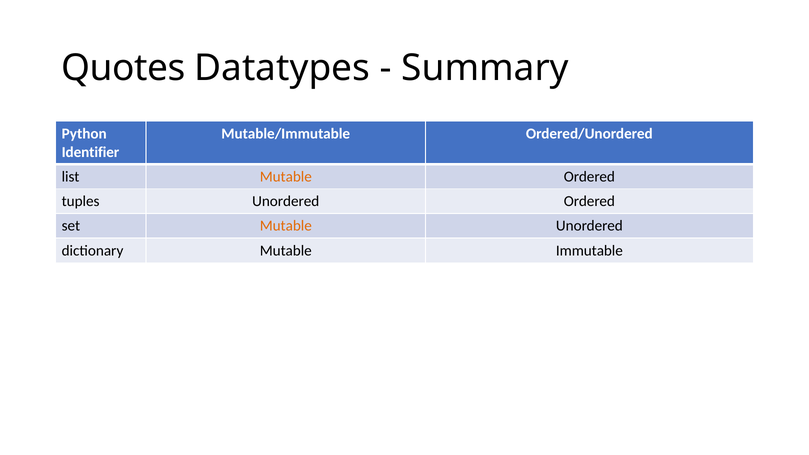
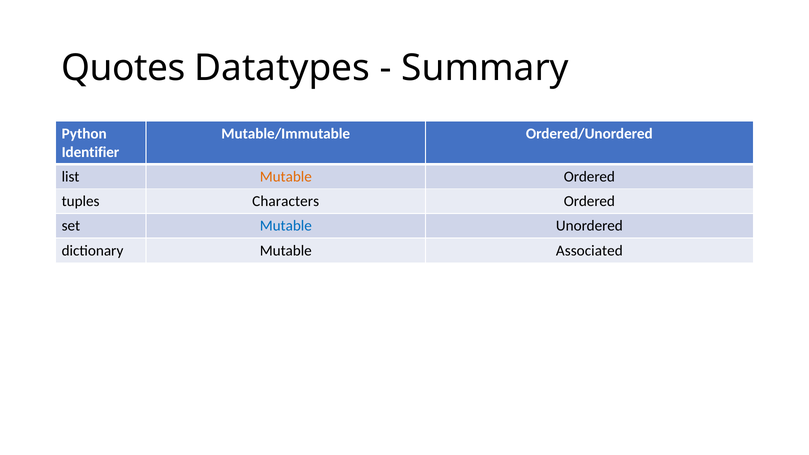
tuples Unordered: Unordered -> Characters (286, 201)
Mutable colour: orange -> blue (286, 226)
Immutable: Immutable -> Associated (589, 251)
